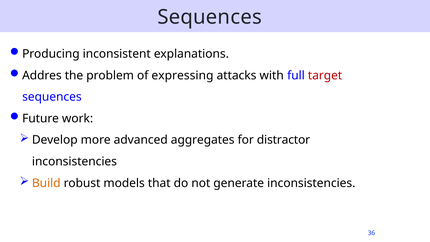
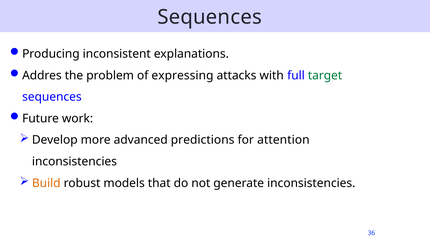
target colour: red -> green (325, 75)
aggregates: aggregates -> predictions (203, 140)
distractor: distractor -> attention (283, 140)
